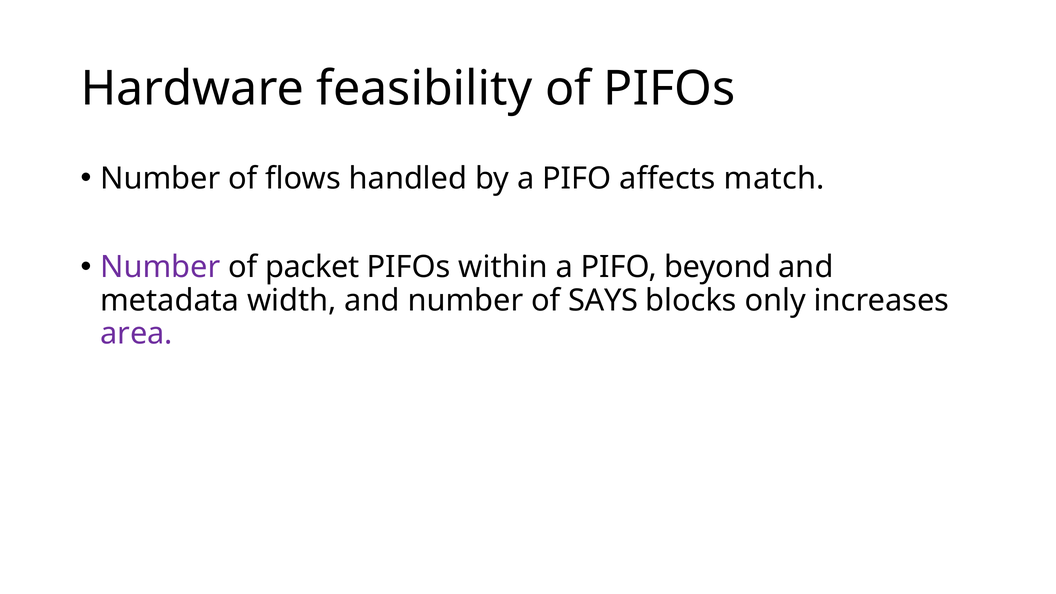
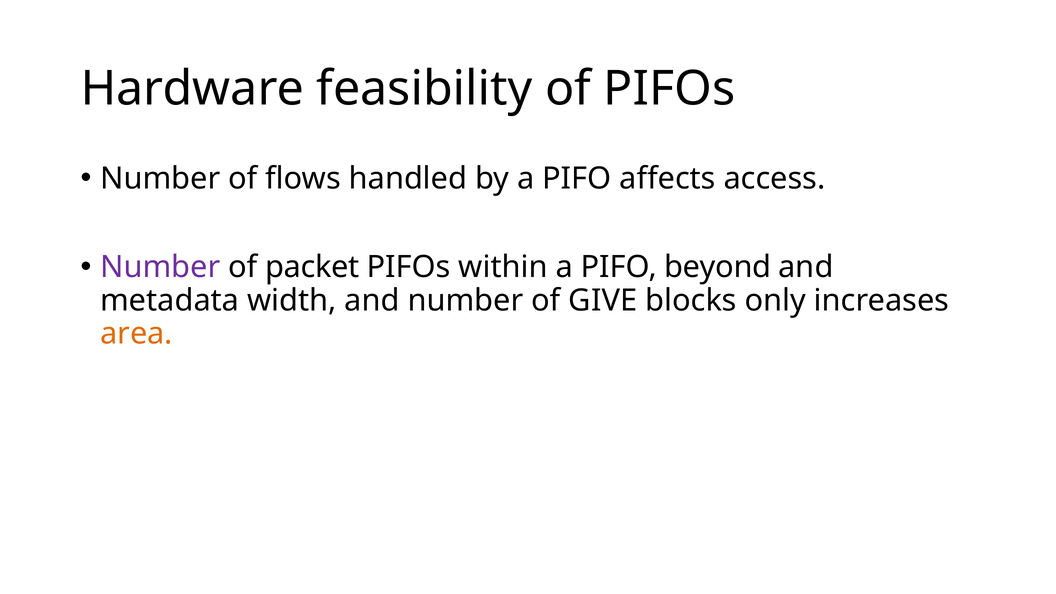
match: match -> access (774, 179)
SAYS: SAYS -> GIVE (603, 300)
area colour: purple -> orange (136, 334)
